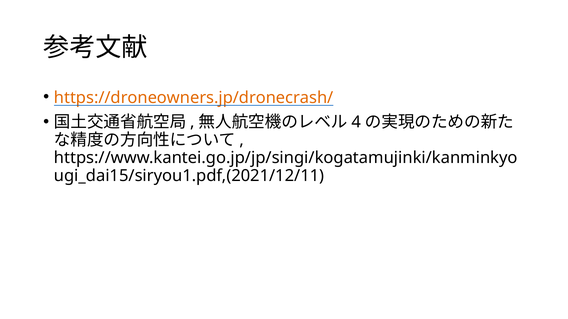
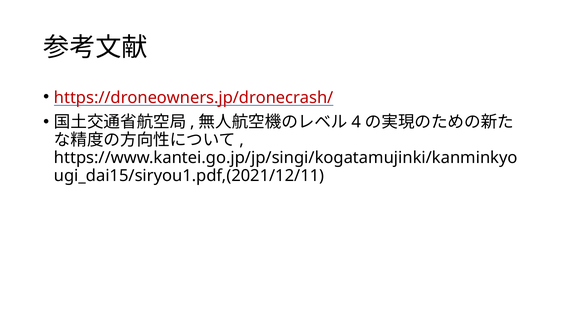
https://droneowners.jp/dronecrash/ colour: orange -> red (194, 98)
